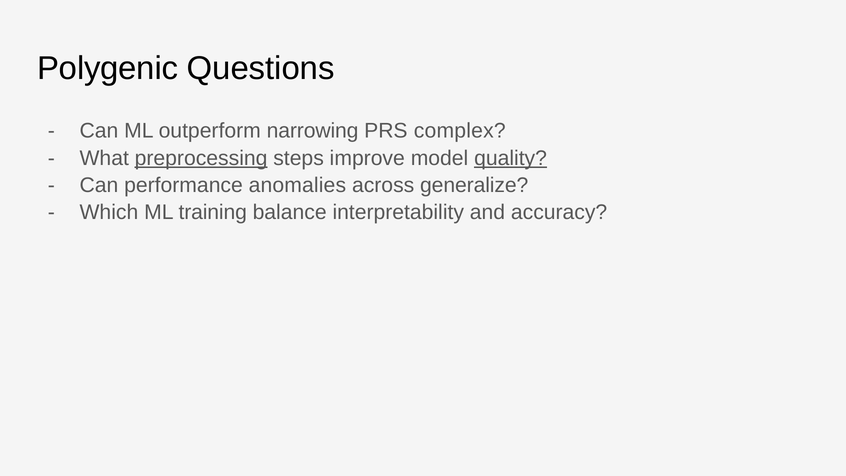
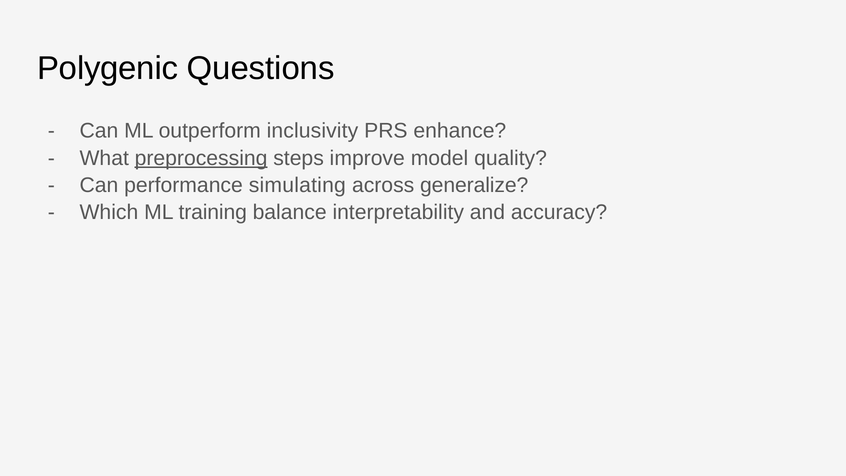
narrowing: narrowing -> inclusivity (312, 131)
complex: complex -> enhance (460, 131)
quality underline: present -> none (511, 158)
anomalies: anomalies -> simulating (297, 185)
